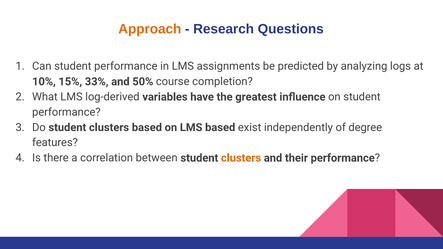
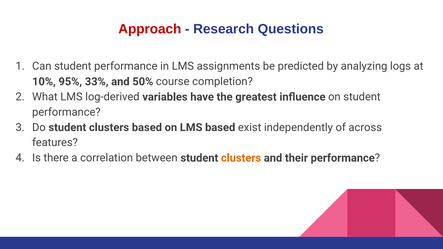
Approach colour: orange -> red (150, 29)
15%: 15% -> 95% (70, 82)
degree: degree -> across (365, 128)
